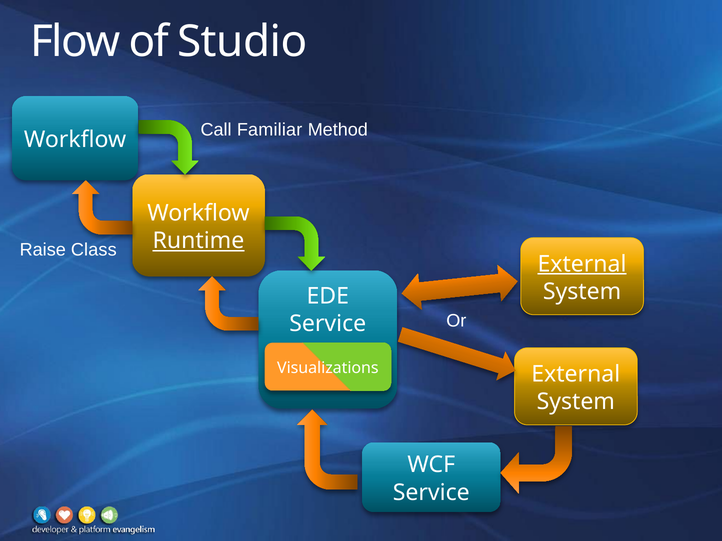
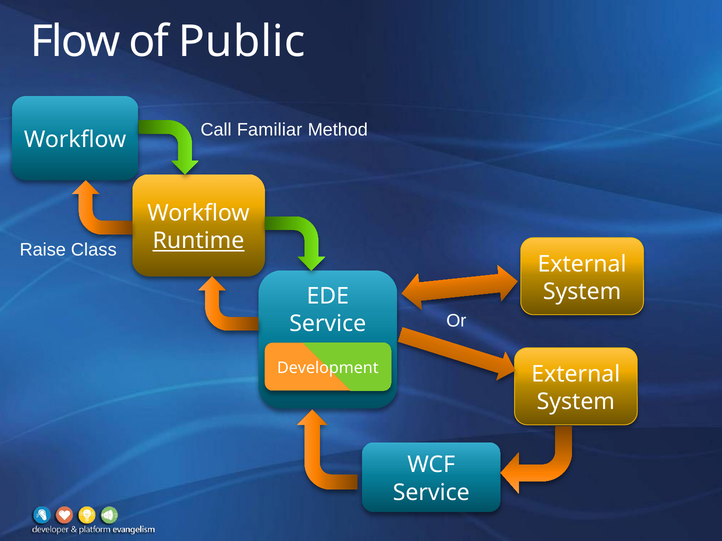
Studio: Studio -> Public (242, 42)
External underline: present -> none (582, 264)
Visualizations: Visualizations -> Development (328, 368)
